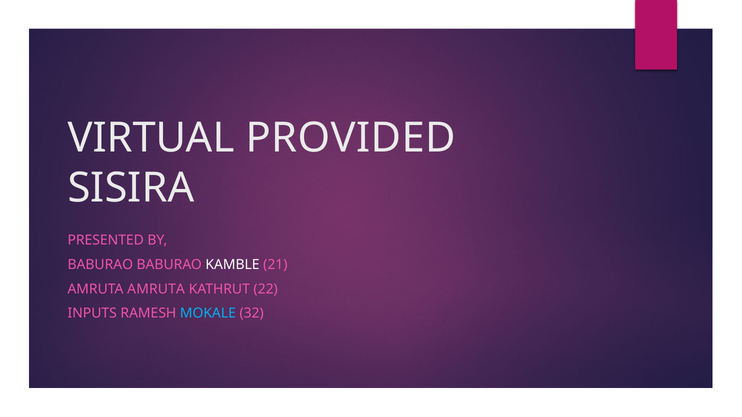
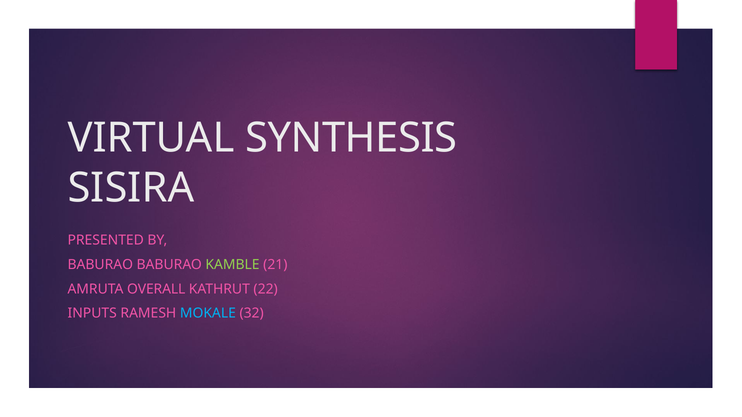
PROVIDED: PROVIDED -> SYNTHESIS (351, 138)
KAMBLE colour: white -> light green (233, 265)
AMRUTA AMRUTA: AMRUTA -> OVERALL (156, 289)
